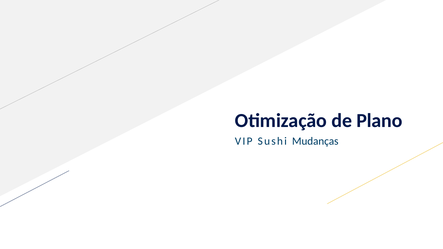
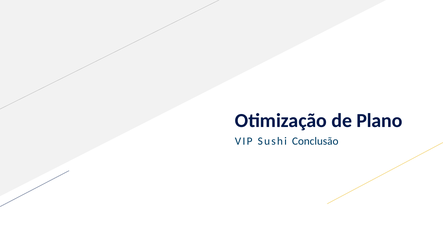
Mudanças: Mudanças -> Conclusão (315, 141)
